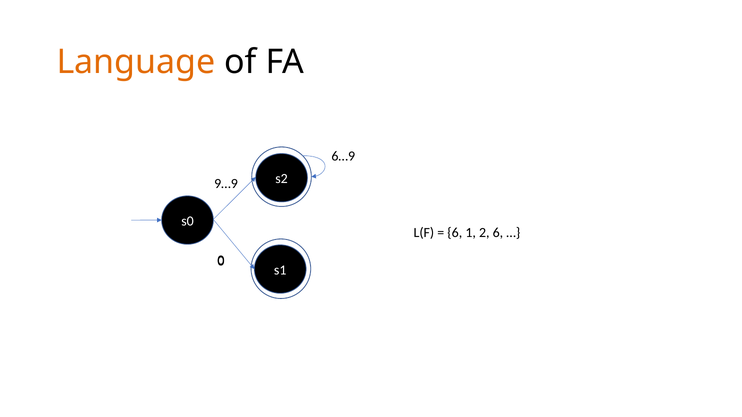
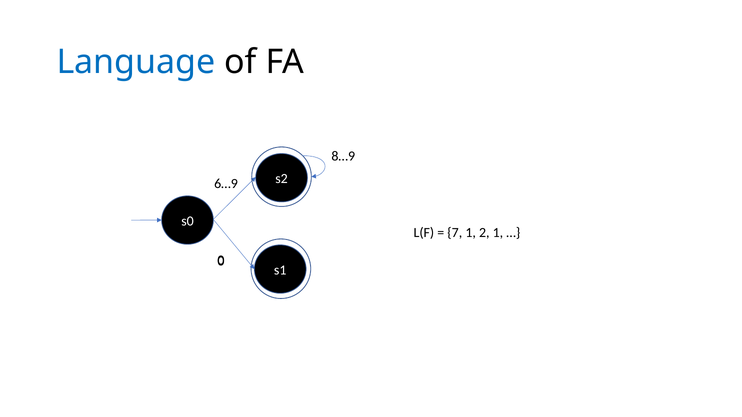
Language colour: orange -> blue (136, 62)
6…9: 6…9 -> 8…9 (343, 156)
9…9: 9…9 -> 6…9 (226, 184)
6: 6 -> 7 (455, 233)
2 6: 6 -> 1 (498, 233)
